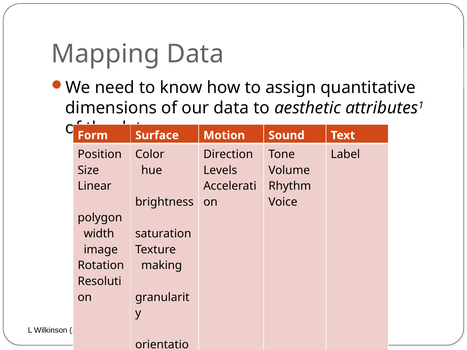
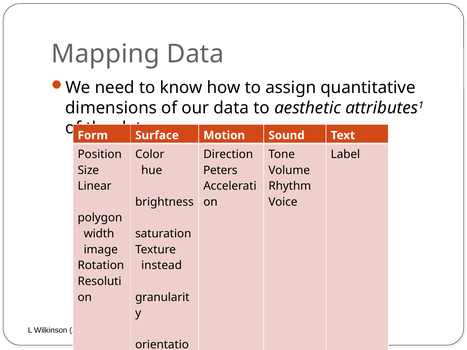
Levels: Levels -> Peters (220, 170)
making: making -> instead (162, 266)
